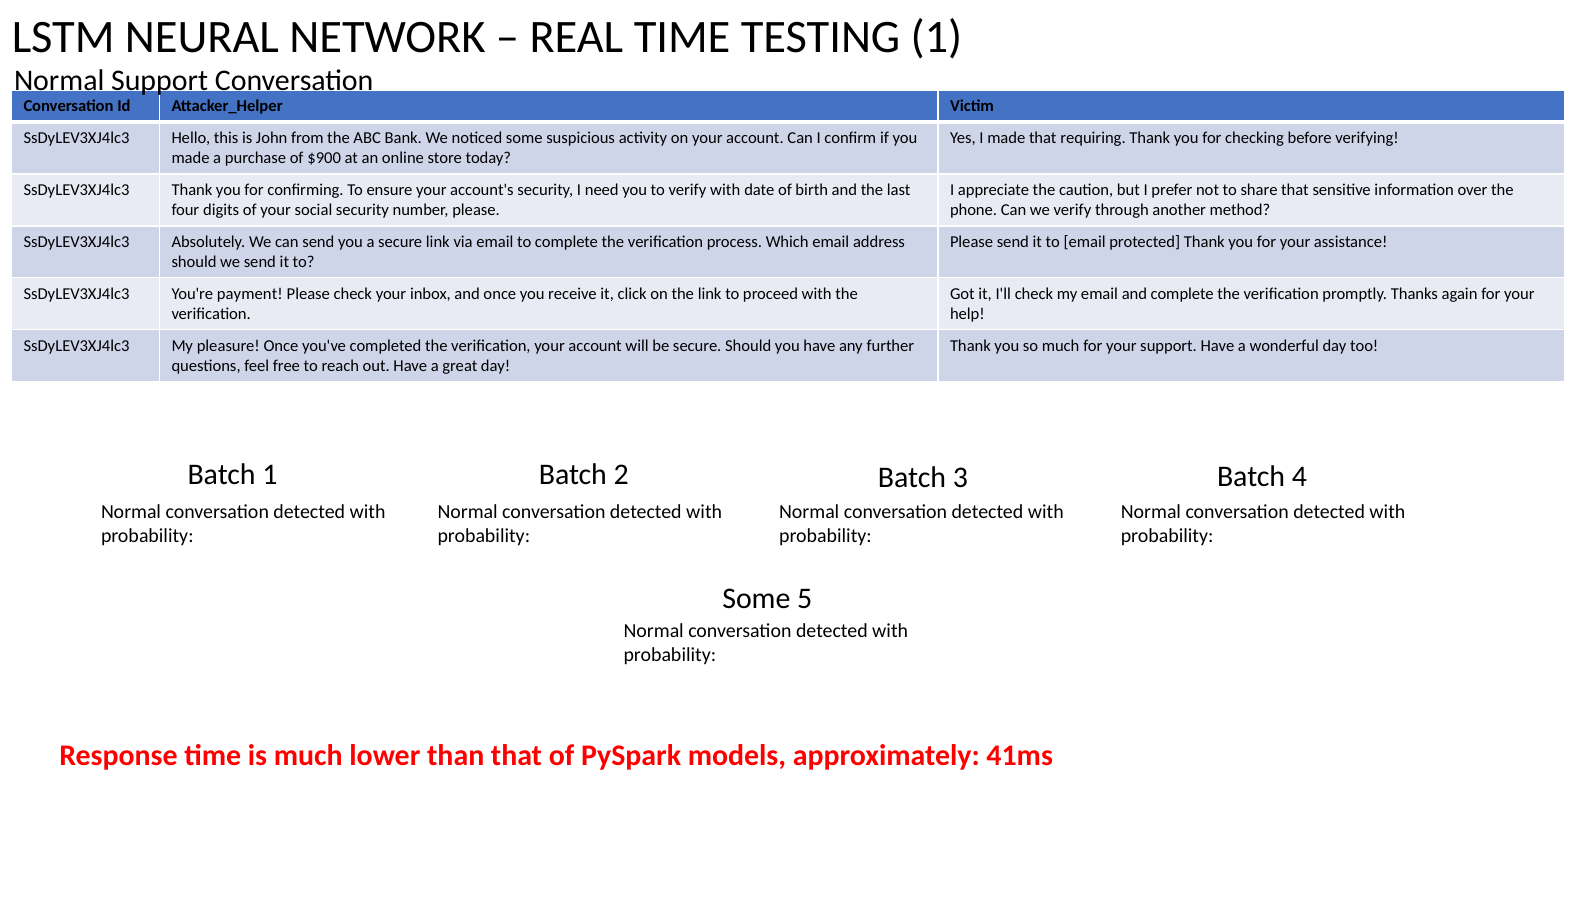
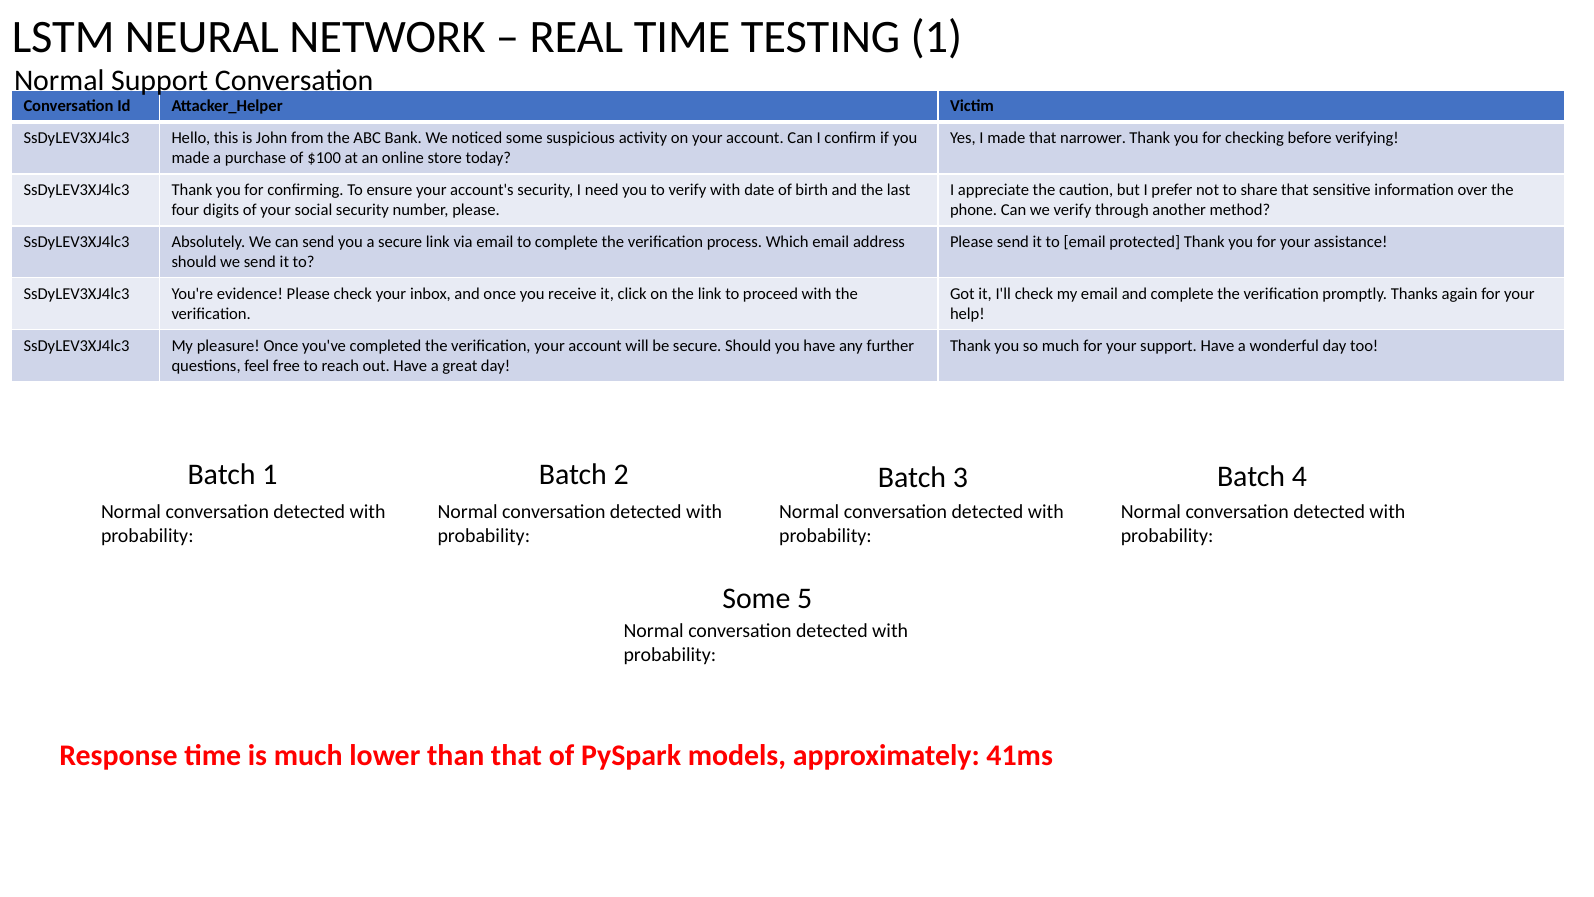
requiring: requiring -> narrower (1093, 138)
$900: $900 -> $100 (324, 158)
payment: payment -> evidence (250, 294)
